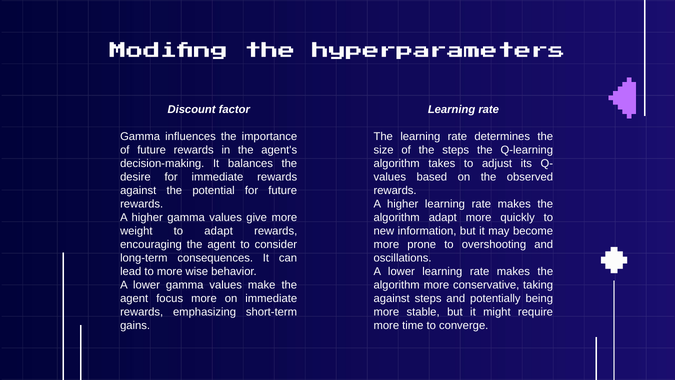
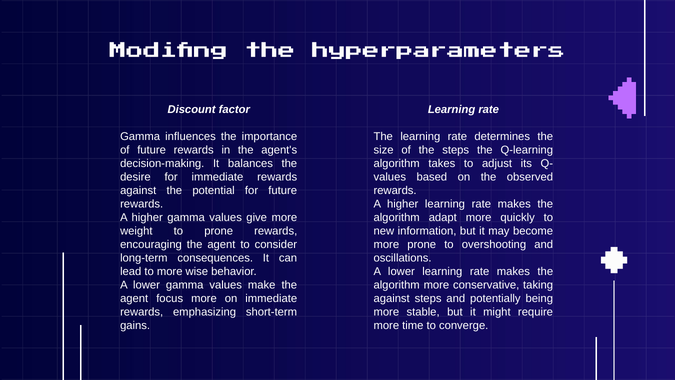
to adapt: adapt -> prone (219, 231)
